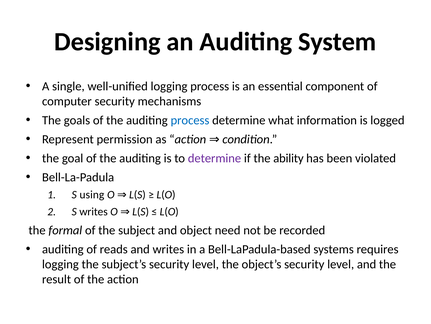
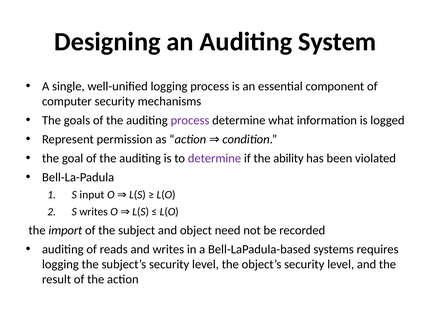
process colour: blue -> purple (190, 120)
using: using -> input (92, 194)
formal: formal -> import (65, 230)
